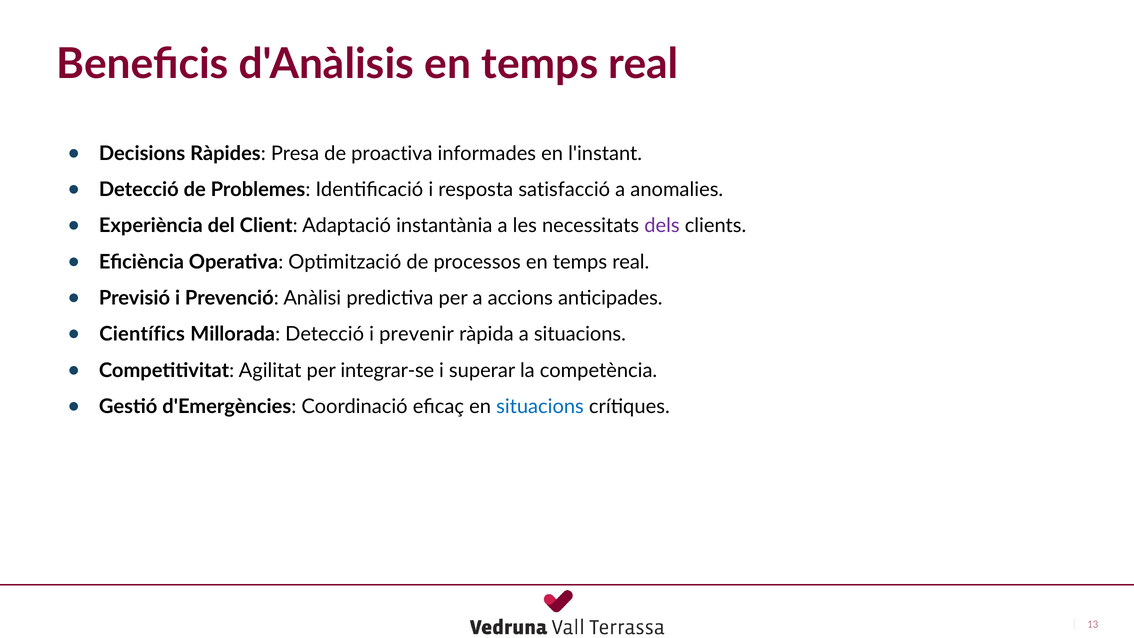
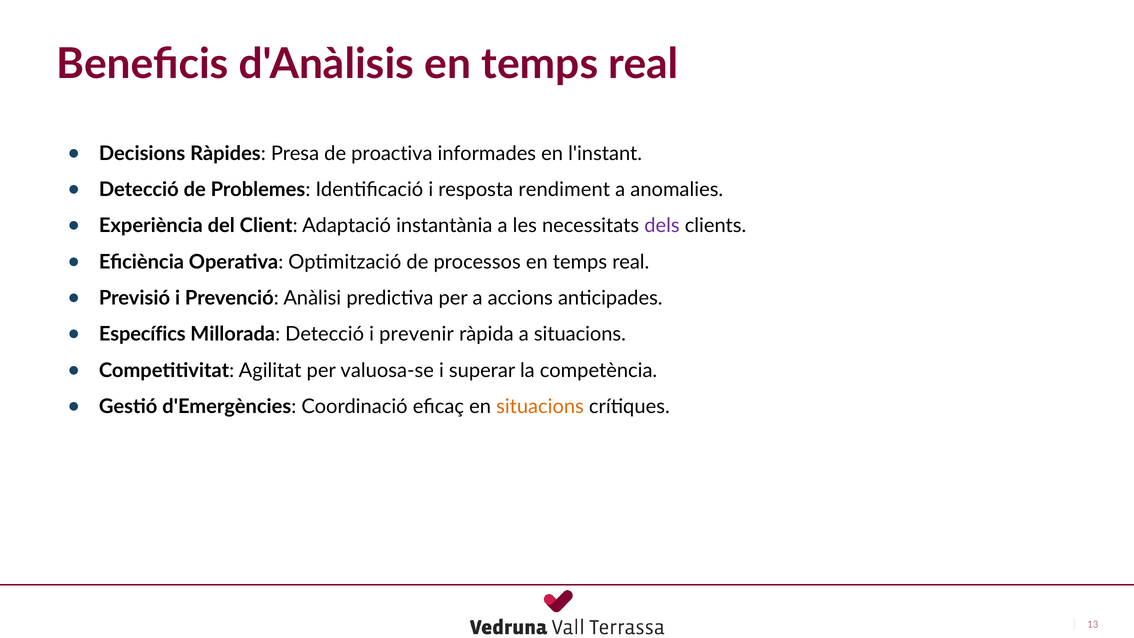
satisfacció: satisfacció -> rendiment (564, 190)
Científics: Científics -> Específics (142, 334)
integrar-se: integrar-se -> valuosa-se (387, 370)
situacions colour: blue -> orange (540, 407)
